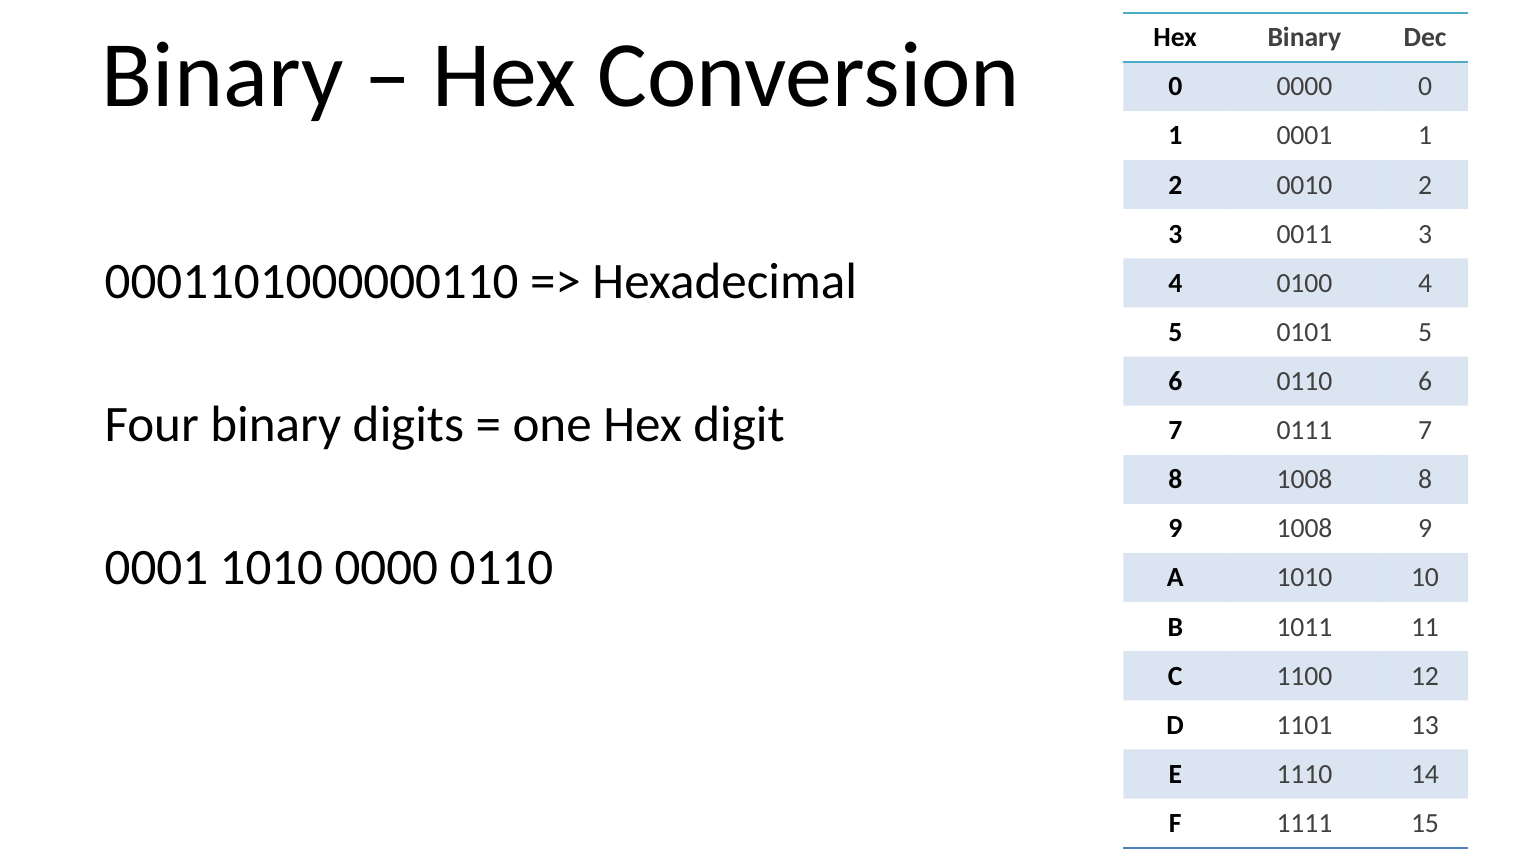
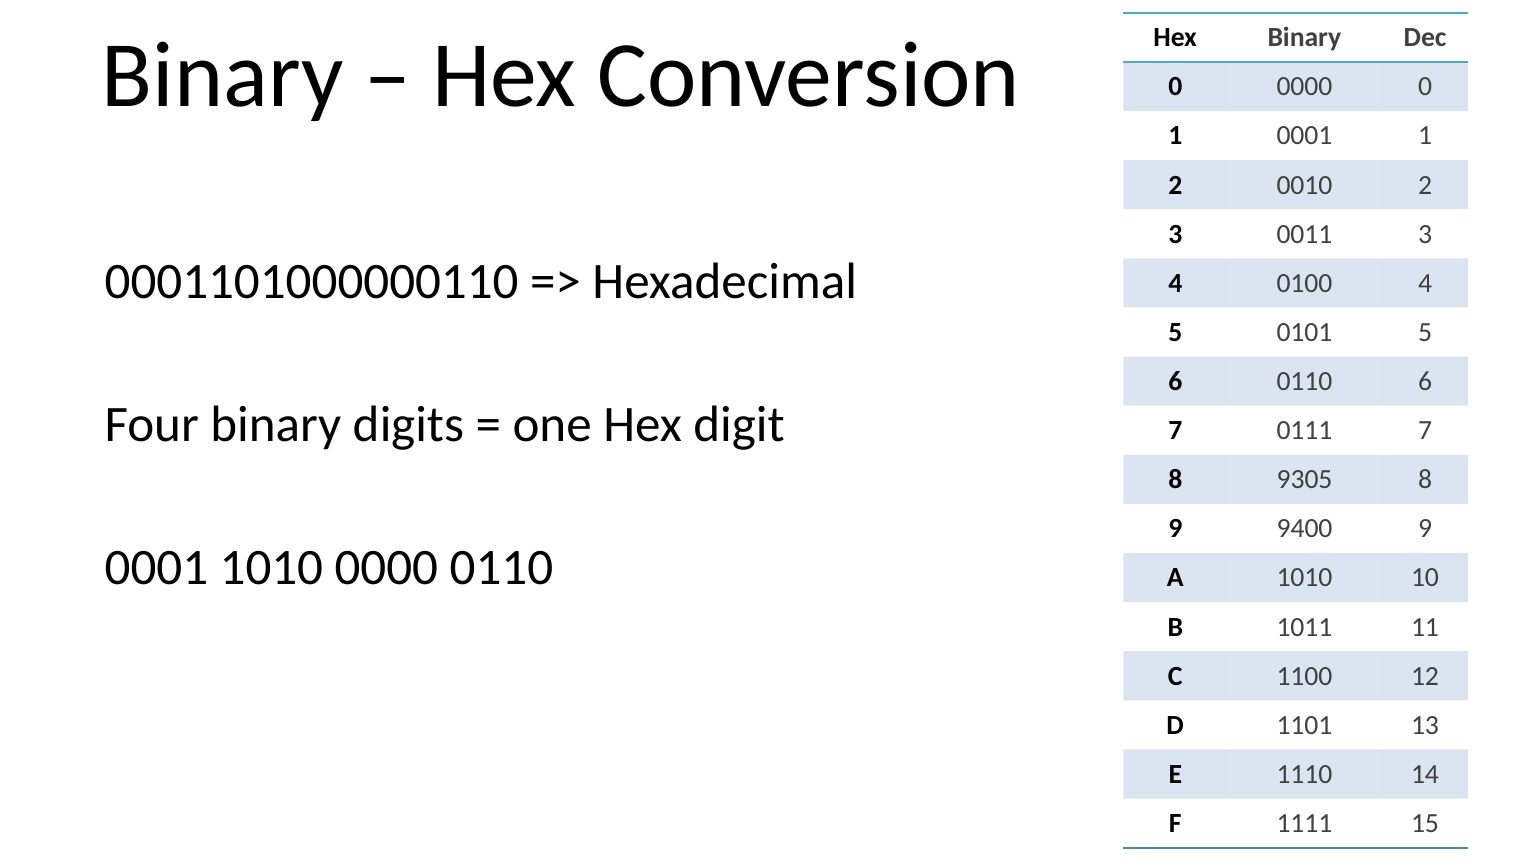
8 1008: 1008 -> 9305 (1305, 479)
9 1008: 1008 -> 9400 (1305, 529)
